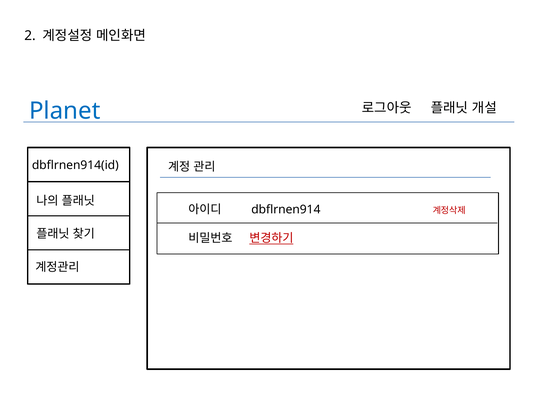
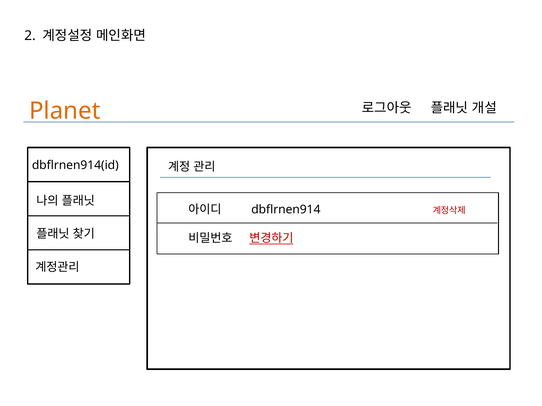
Planet colour: blue -> orange (65, 111)
